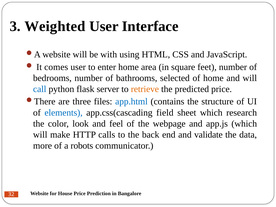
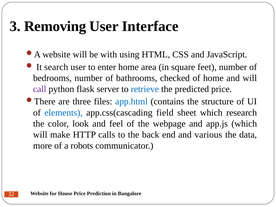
Weighted: Weighted -> Removing (55, 26)
comes: comes -> search (56, 67)
selected: selected -> checked (175, 78)
call colour: blue -> purple (40, 89)
retrieve colour: orange -> blue (145, 89)
validate: validate -> various (208, 135)
